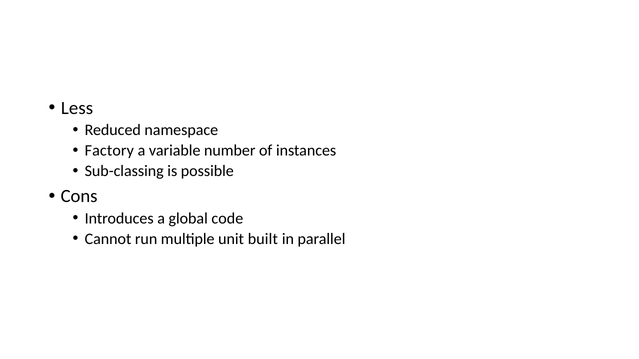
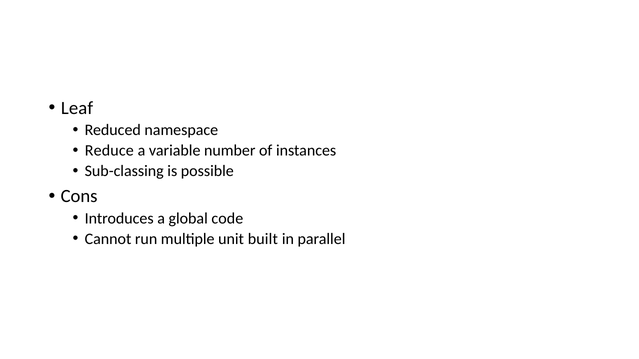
Less: Less -> Leaf (77, 108)
Factory: Factory -> Reduce (109, 151)
